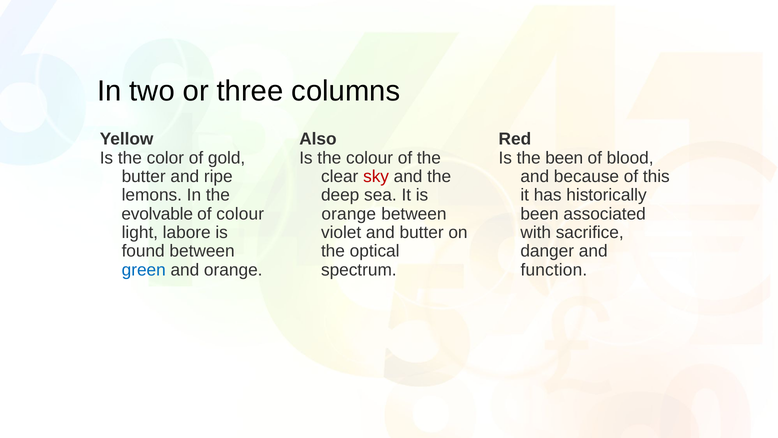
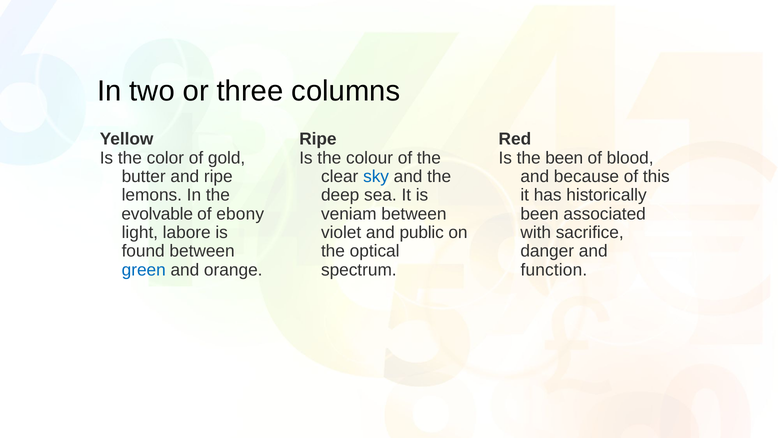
Also: Also -> Ripe (318, 139)
sky colour: red -> blue (376, 176)
of colour: colour -> ebony (240, 214)
orange: orange -> veniam (349, 214)
and butter: butter -> public (422, 232)
